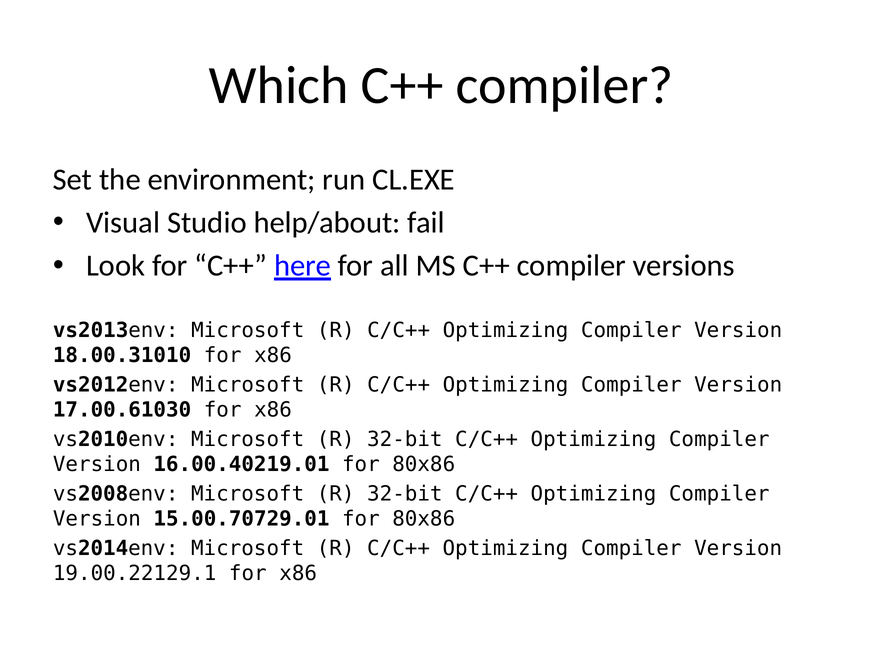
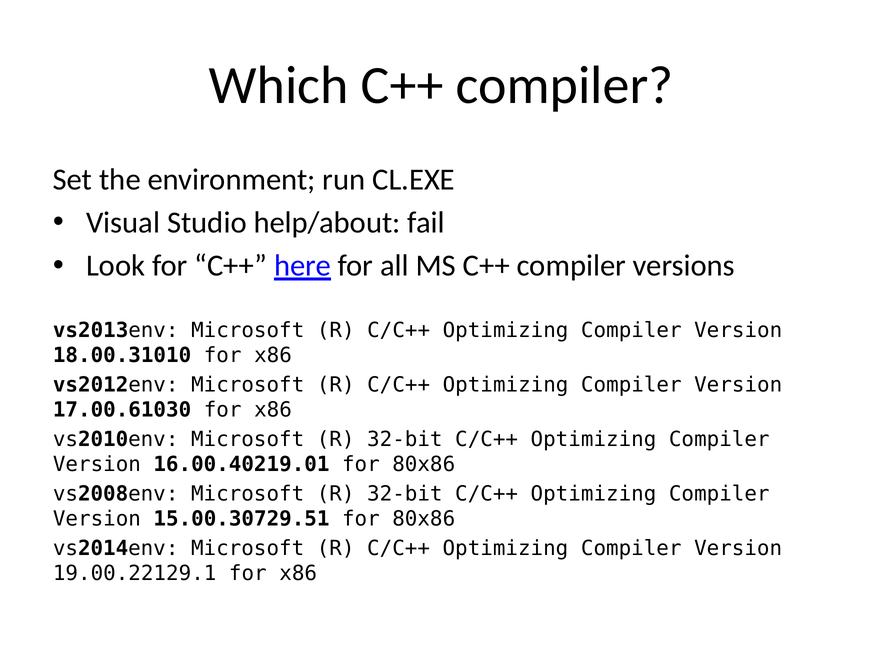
15.00.70729.01: 15.00.70729.01 -> 15.00.30729.51 (241, 519)
